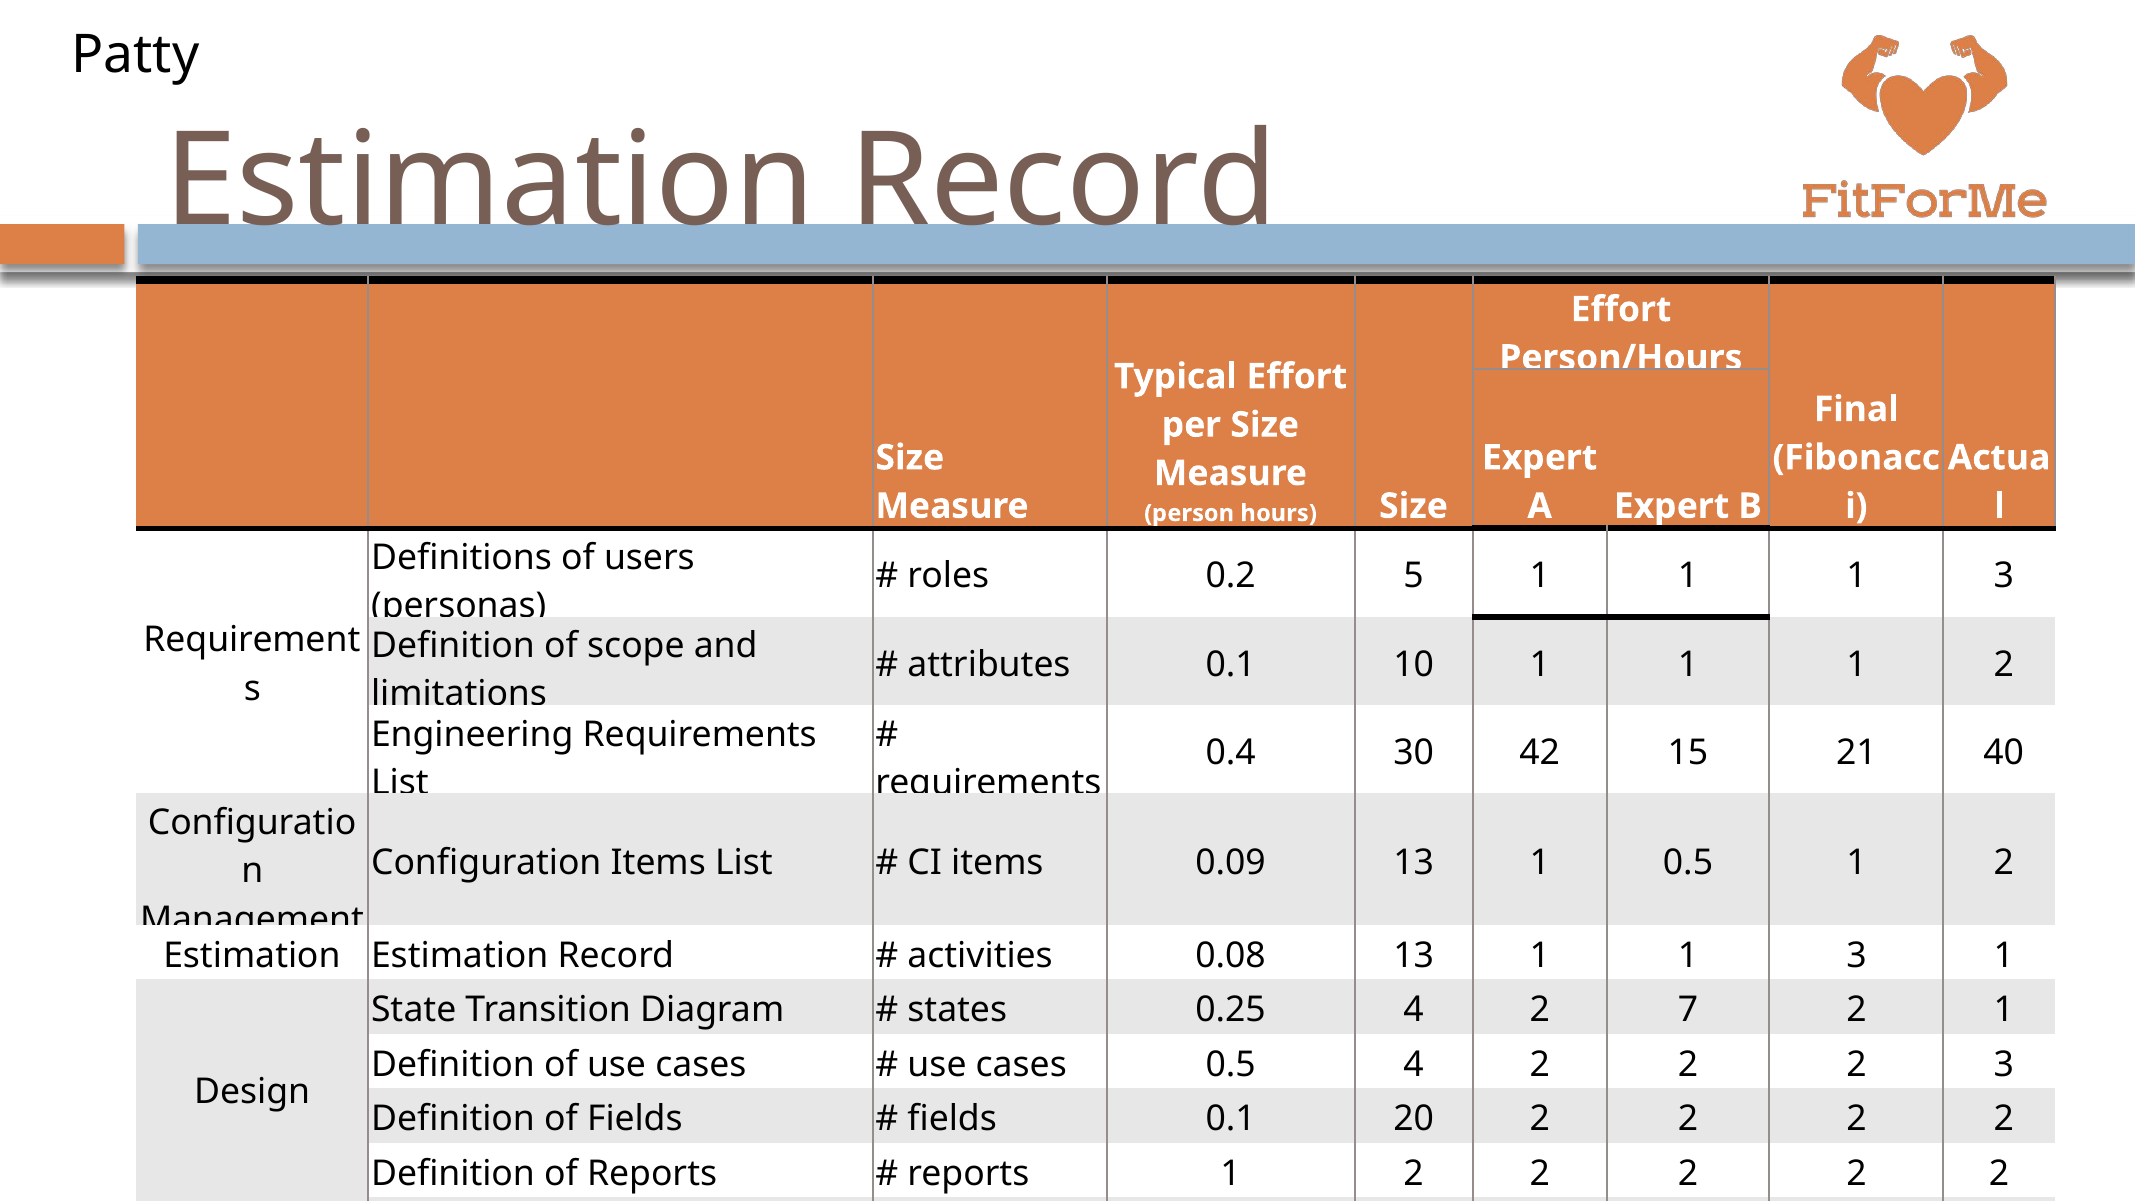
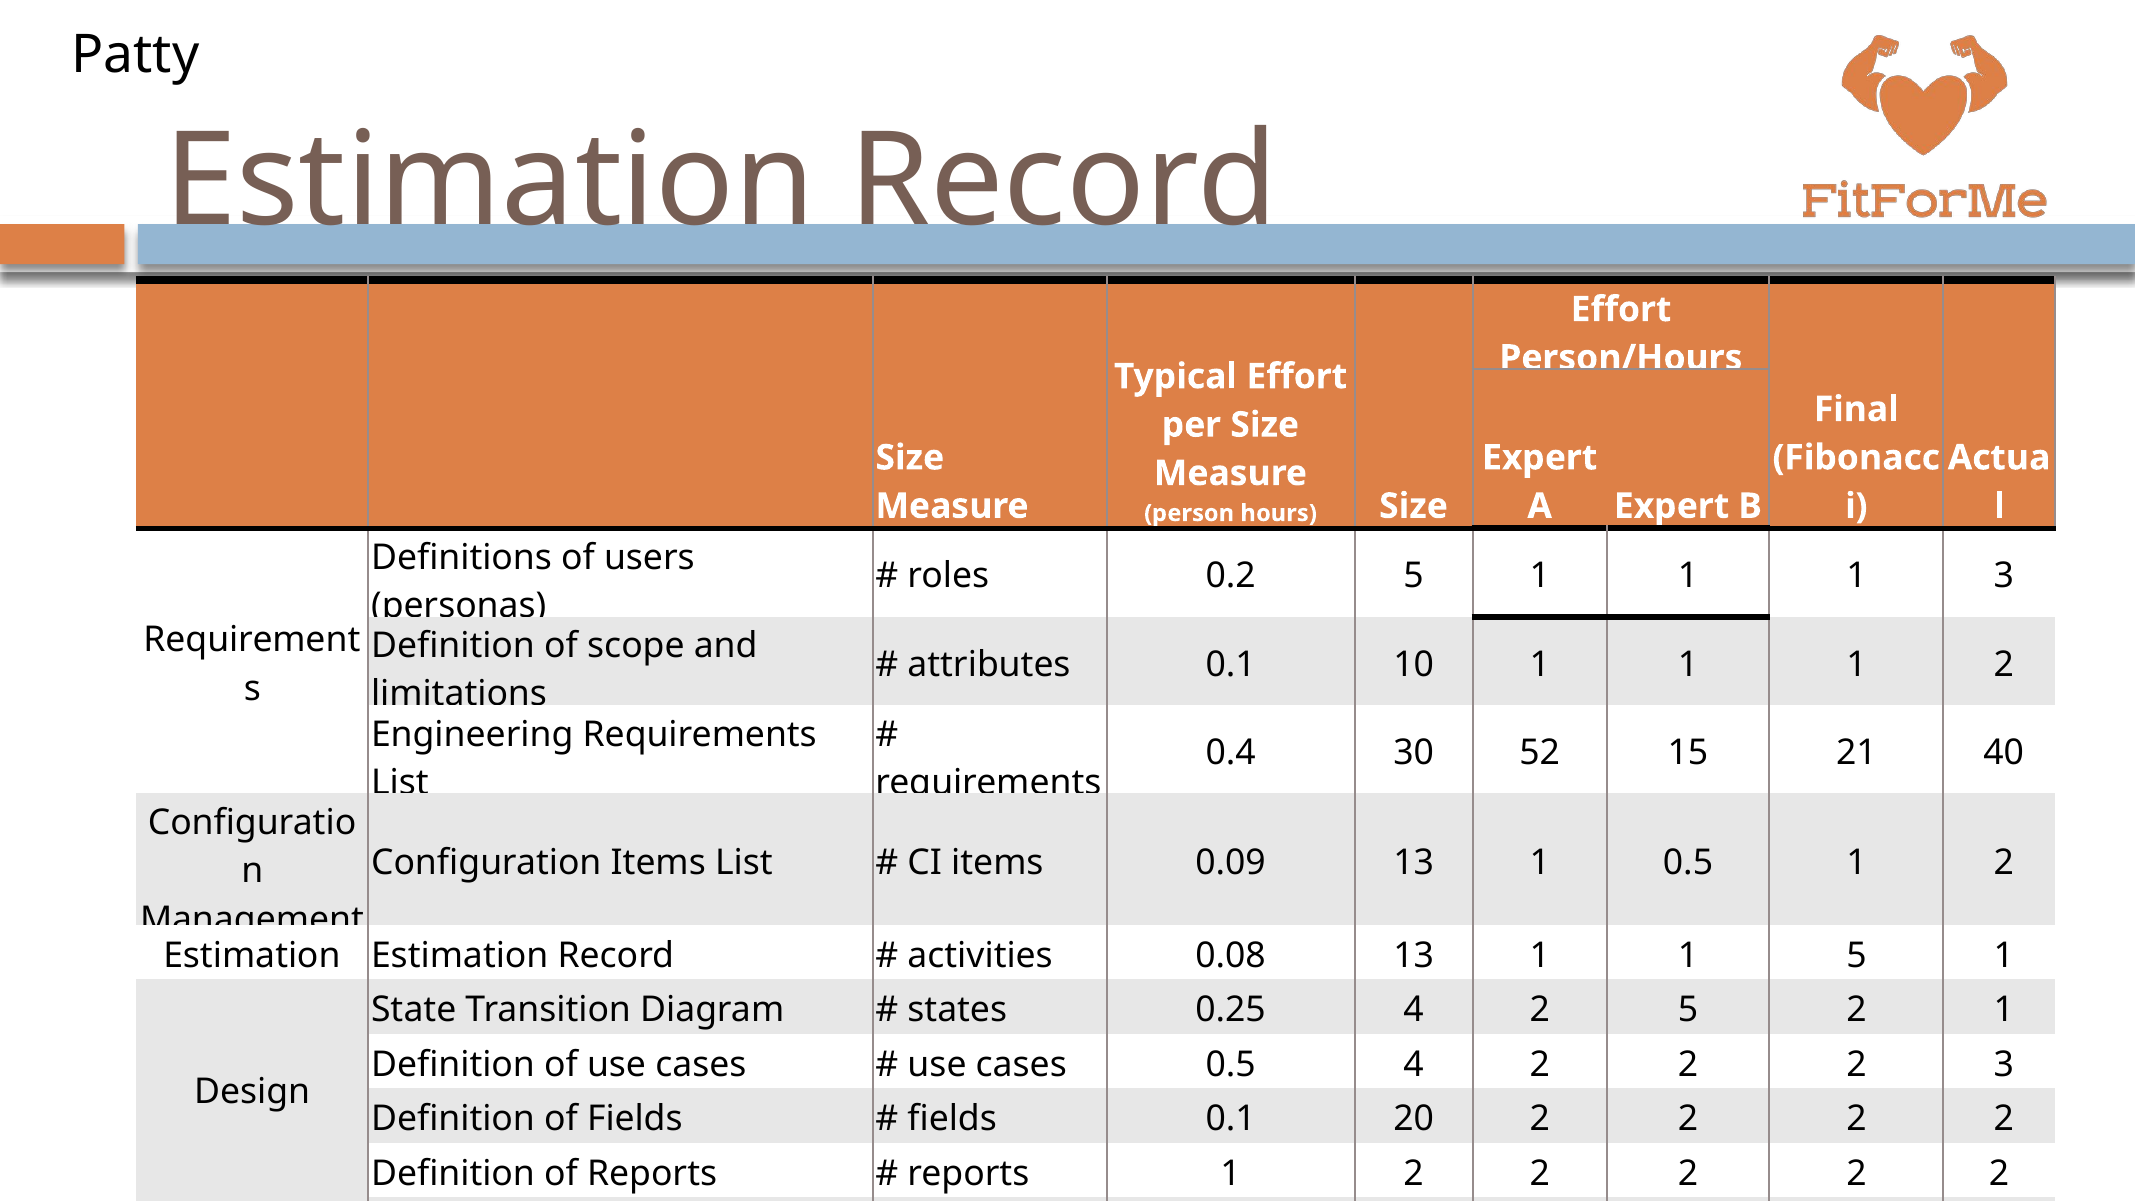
42: 42 -> 52 (1540, 753)
13 1 1 3: 3 -> 5 (1856, 955)
2 7: 7 -> 5 (1688, 1010)
